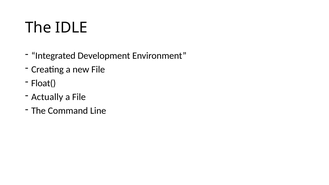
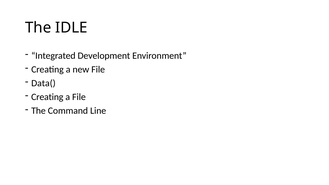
Float(: Float( -> Data( (43, 83)
Actually: Actually -> Creating (47, 97)
